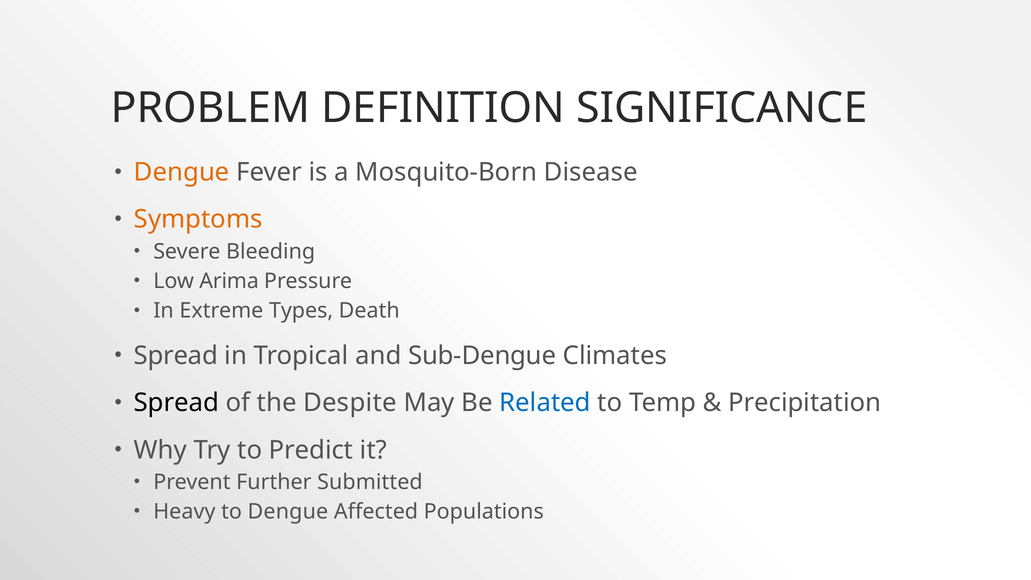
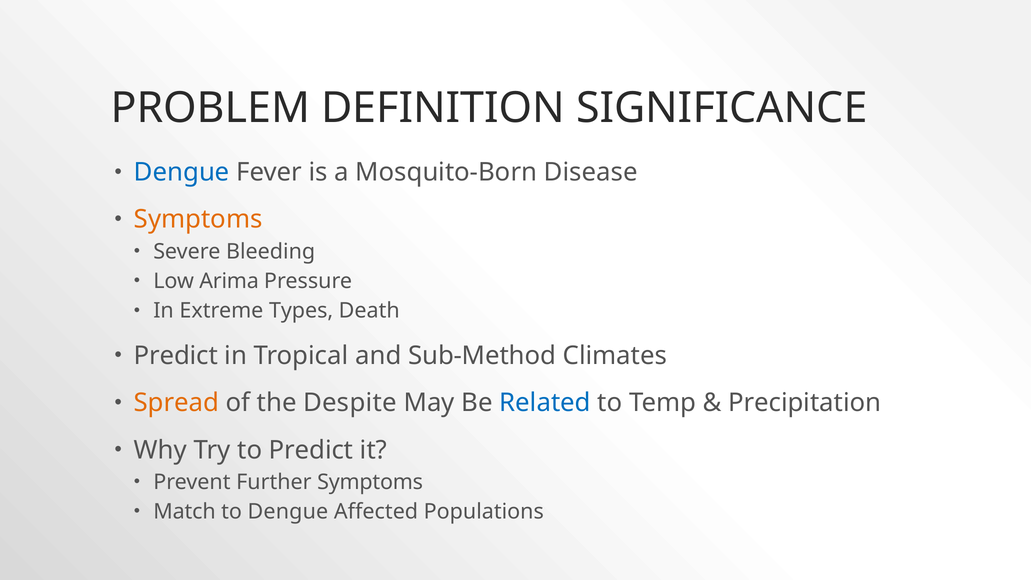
Dengue colour: orange -> blue (182, 172)
Spread: Spread -> Predict (176, 356)
Sub-Dengue: Sub-Dengue -> Sub-Method (482, 356)
Spread colour: black -> orange (176, 403)
Further Submitted: Submitted -> Symptoms (370, 482)
Heavy: Heavy -> Match (184, 512)
